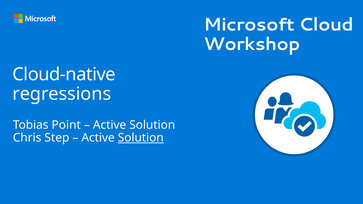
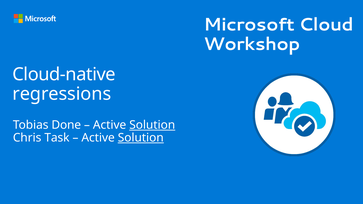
Point: Point -> Done (66, 125)
Solution underline: none -> present (152, 125)
Step: Step -> Task (57, 138)
